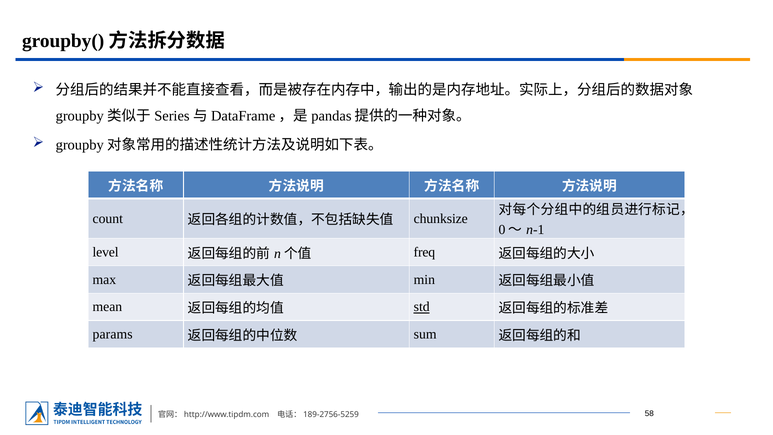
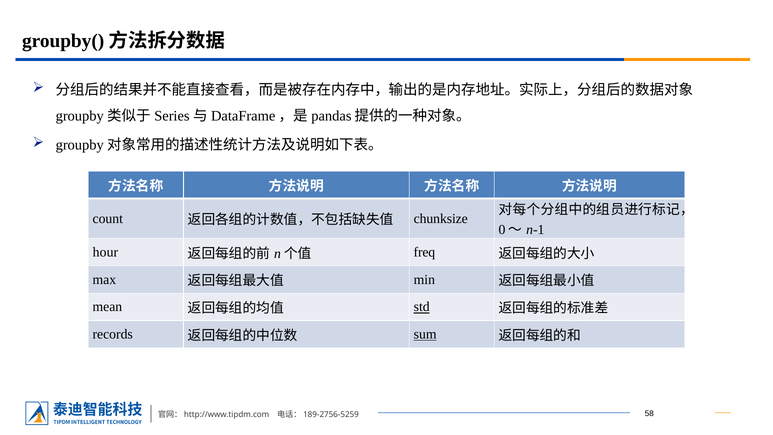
level: level -> hour (105, 252)
params: params -> records (113, 334)
sum underline: none -> present (425, 334)
